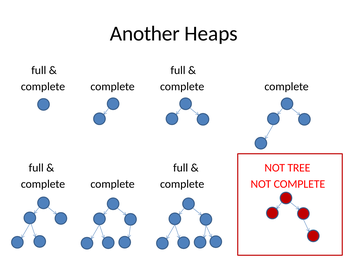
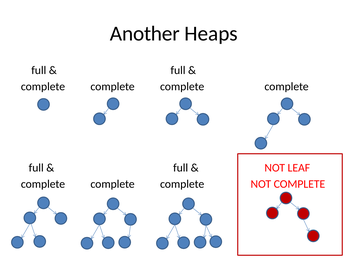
TREE: TREE -> LEAF (299, 168)
